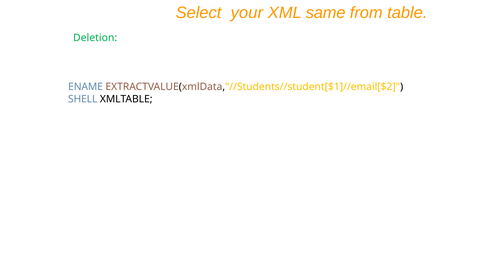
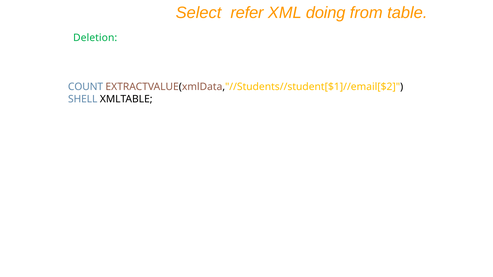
your: your -> refer (247, 13)
same: same -> doing (326, 13)
ENAME: ENAME -> COUNT (86, 87)
